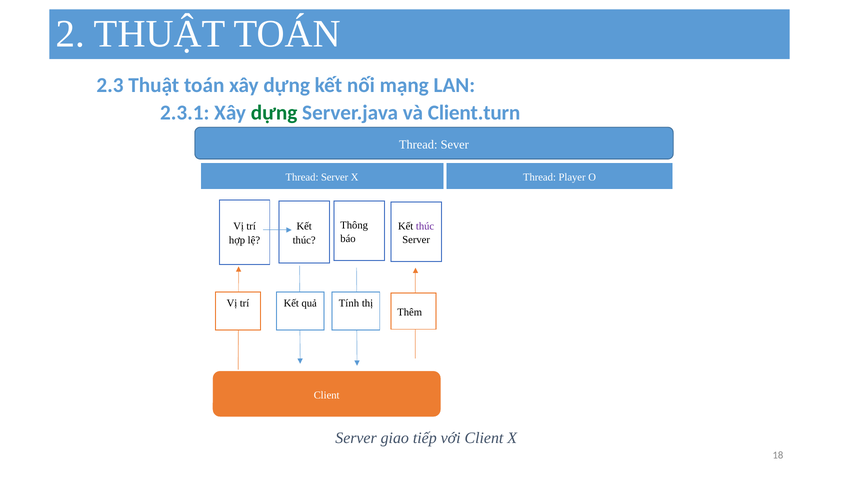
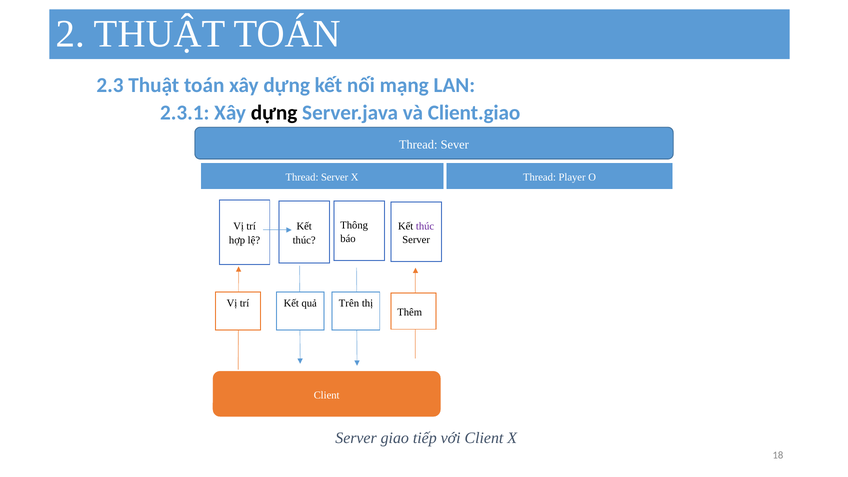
dựng colour: green -> black (274, 113)
Client.turn: Client.turn -> Client.giao (474, 113)
Tính: Tính -> Trên (349, 303)
